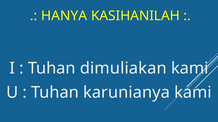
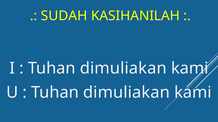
HANYA: HANYA -> SUDAH (64, 16)
karunianya: karunianya -> dimuliakan (126, 93)
